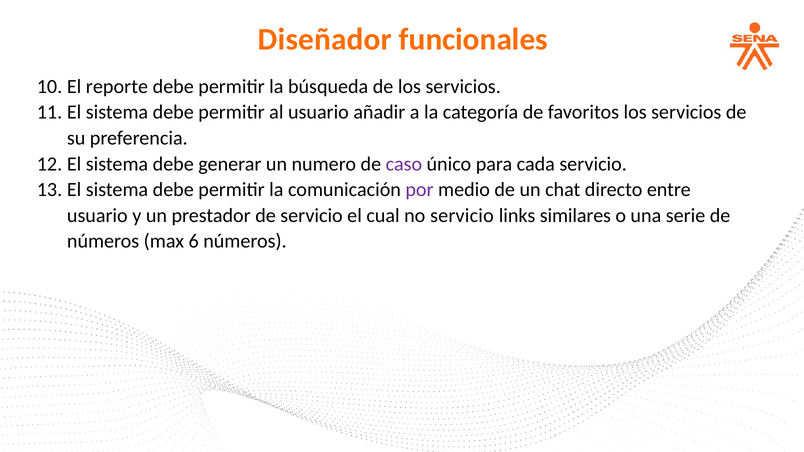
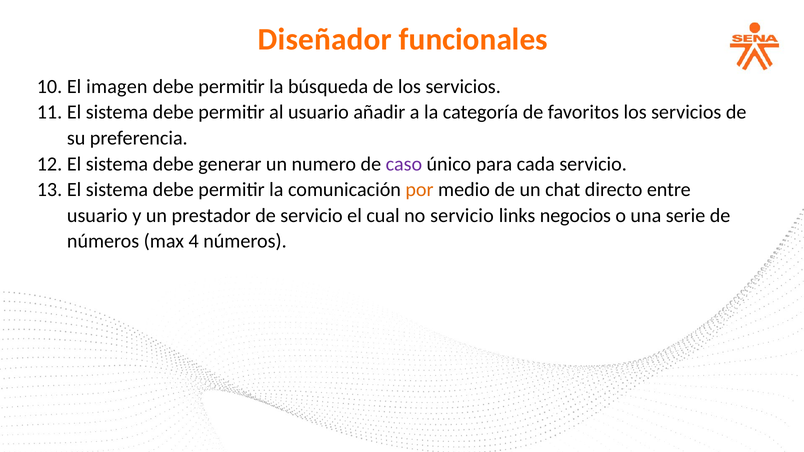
reporte: reporte -> imagen (117, 87)
por colour: purple -> orange (419, 190)
similares: similares -> negocios (575, 216)
6: 6 -> 4 (194, 241)
